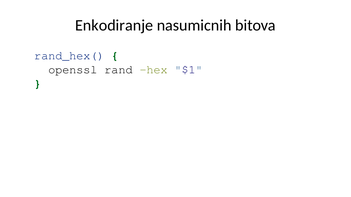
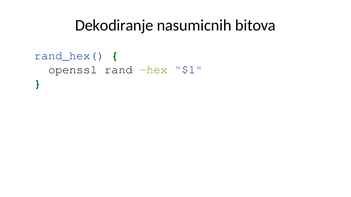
Enkodiranje: Enkodiranje -> Dekodiranje (114, 25)
